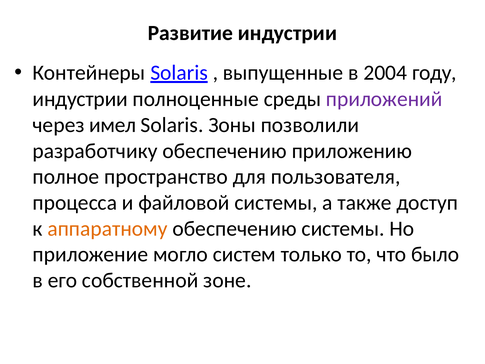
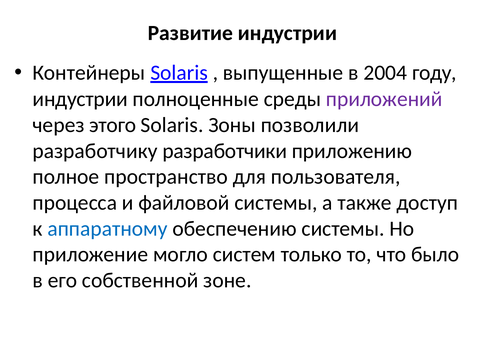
имел: имел -> этого (113, 125)
разработчику обеспечению: обеспечению -> разработчики (225, 151)
аппаратному colour: orange -> blue (108, 228)
